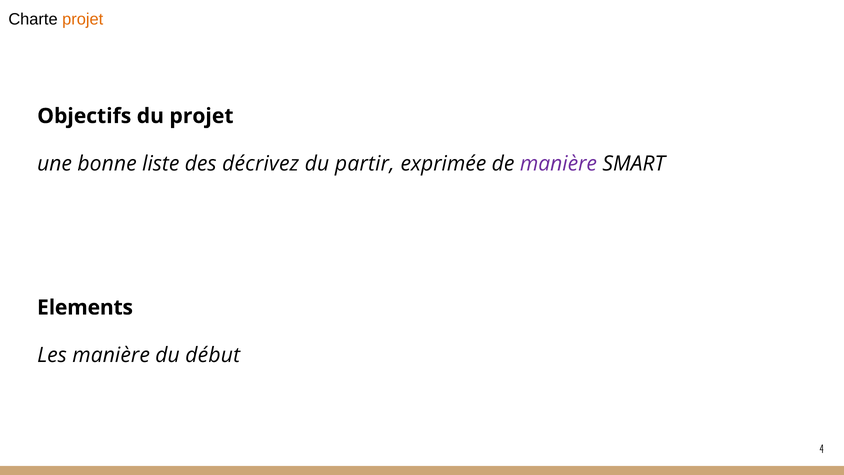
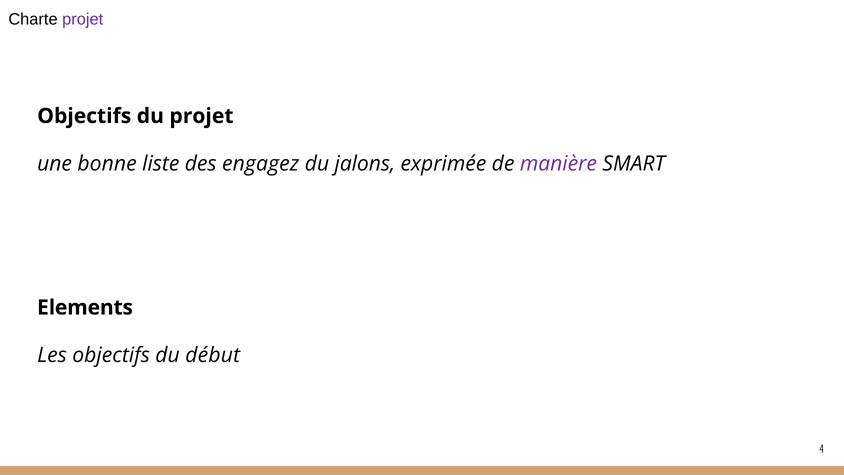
projet colour: orange -> purple (83, 19)
décrivez: décrivez -> engagez (261, 164)
partir: partir -> jalons (365, 164)
Les manière: manière -> objectifs (111, 355)
